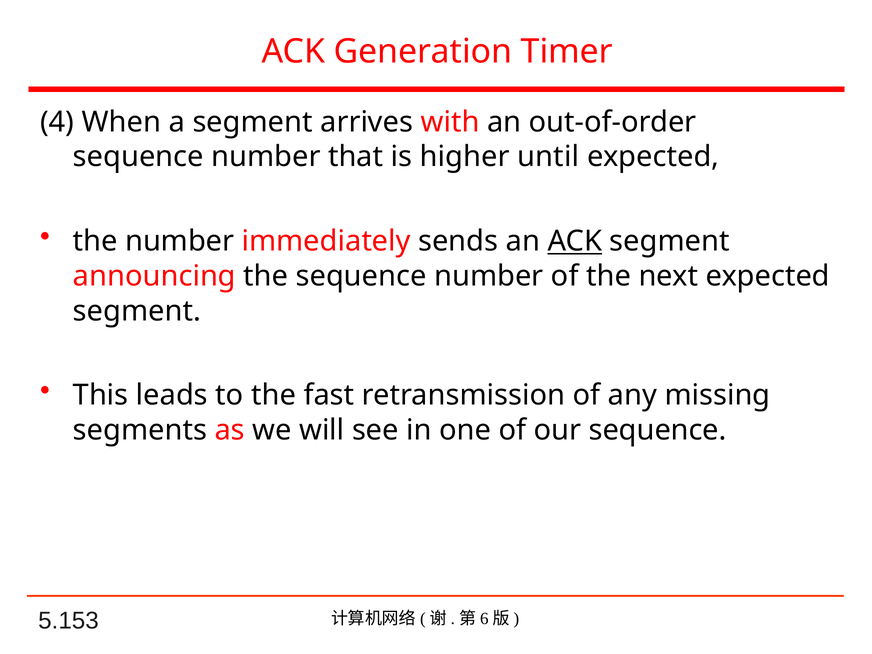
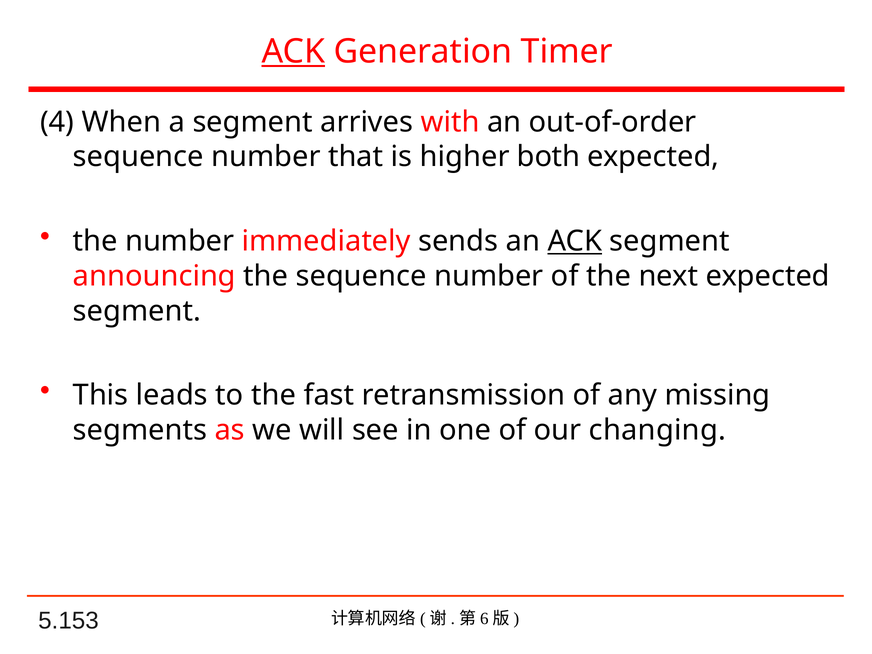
ACK underline: none -> present (293, 52)
until: until -> both (549, 157)
our sequence: sequence -> changing (657, 430)
